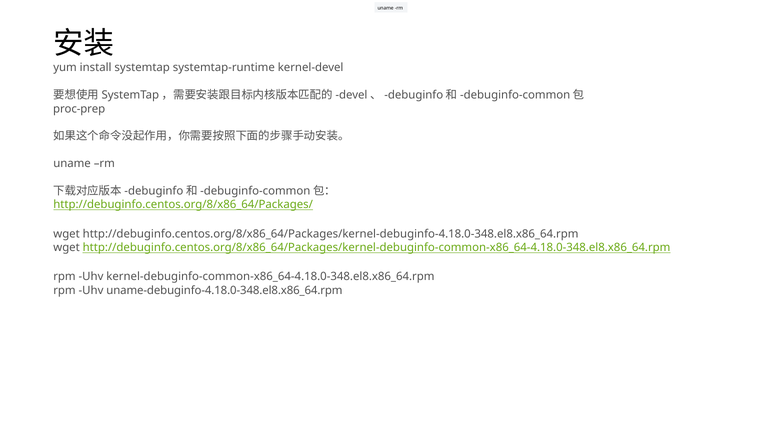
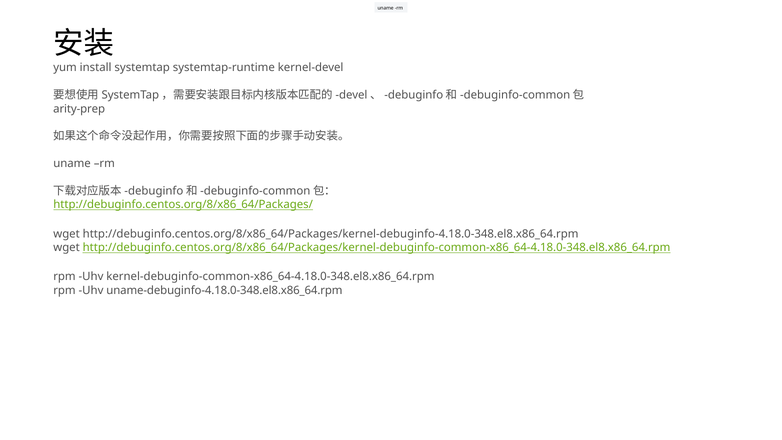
proc-prep: proc-prep -> arity-prep (79, 109)
